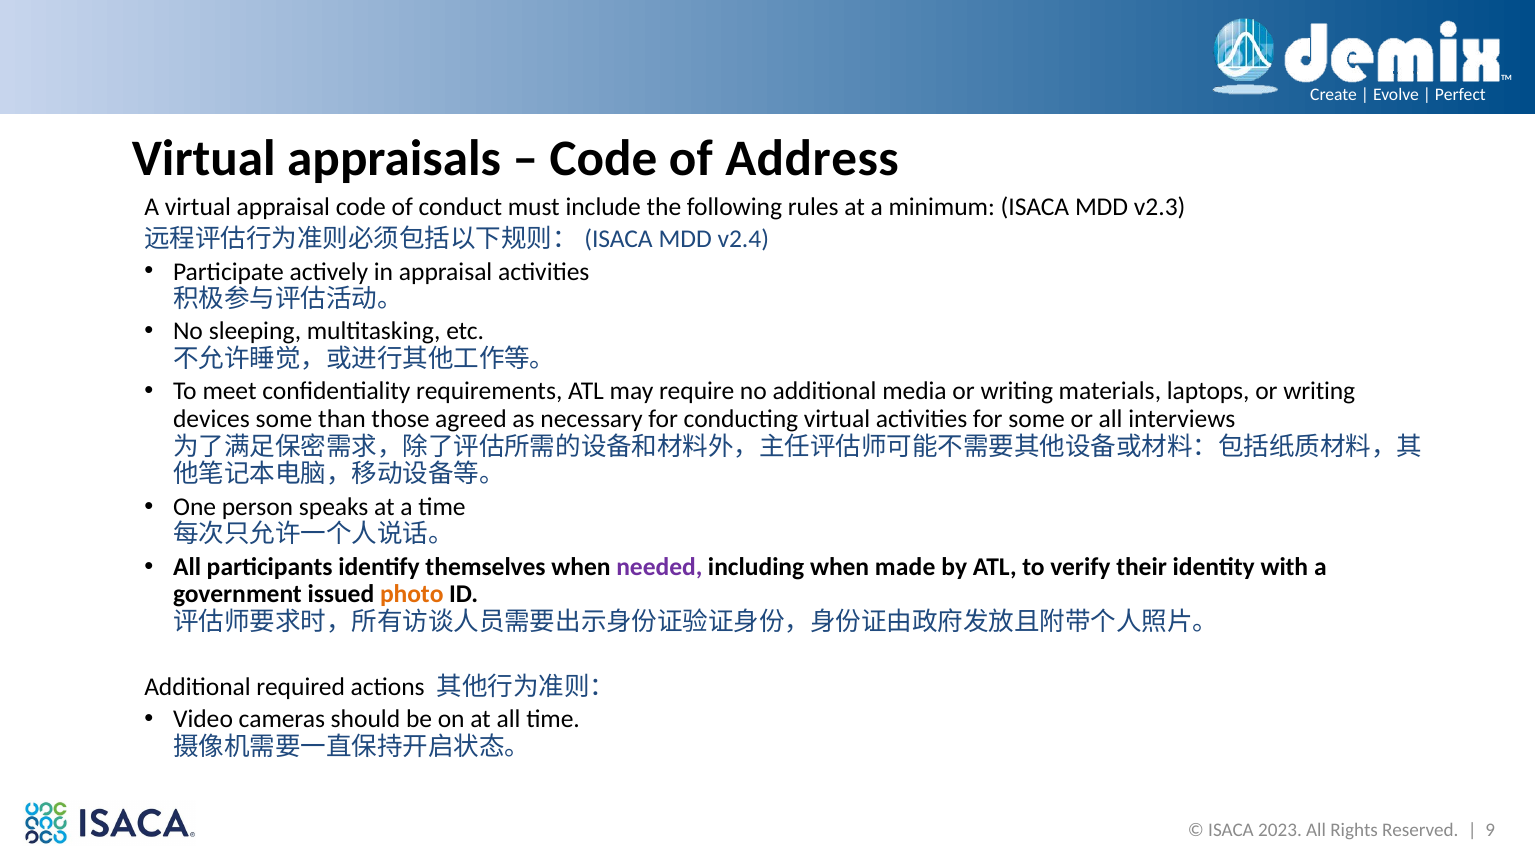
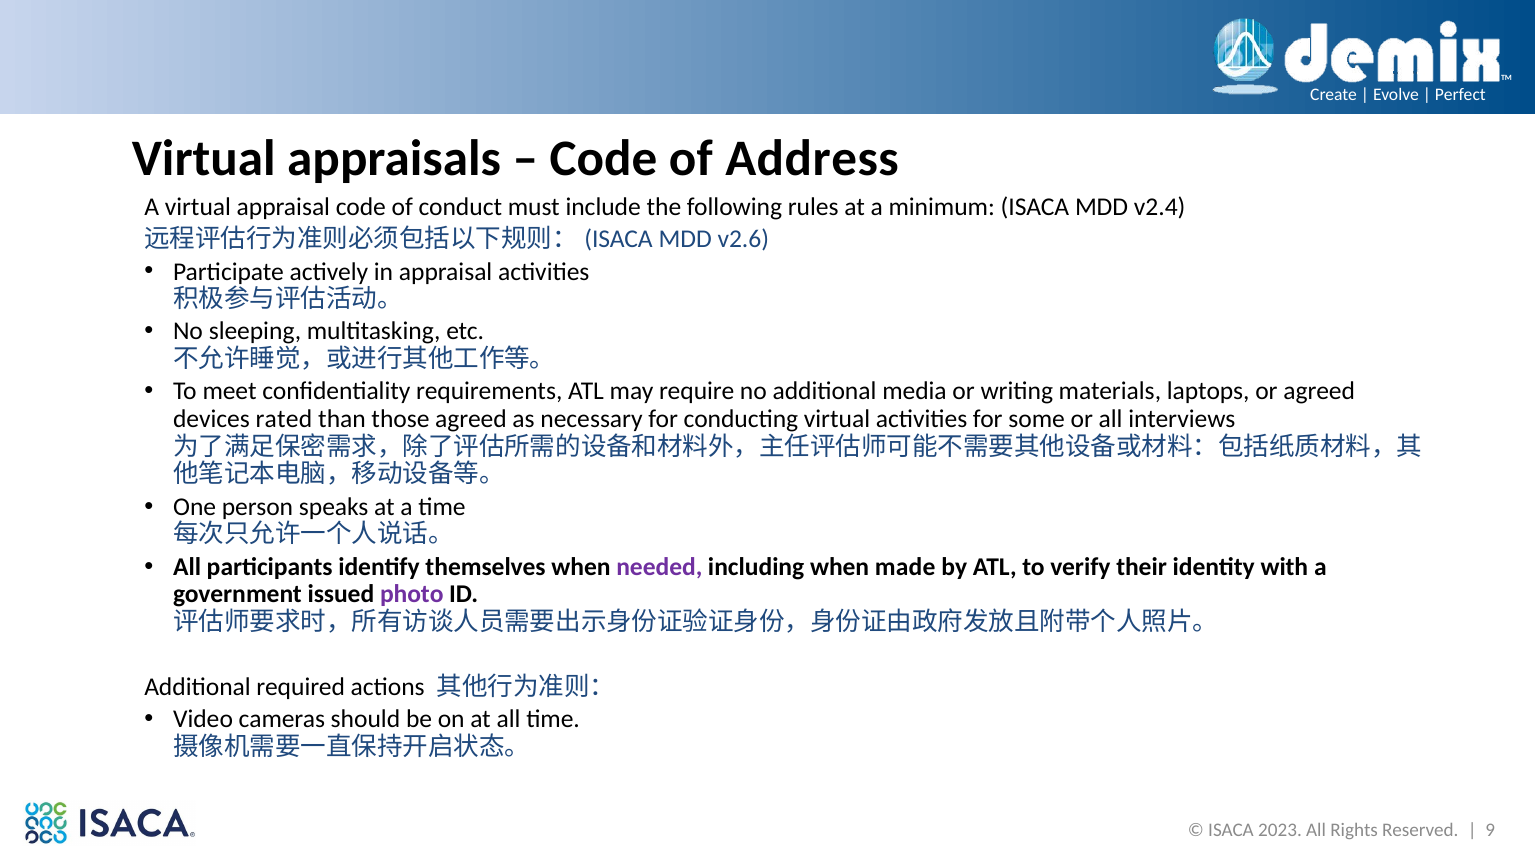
v2.3: v2.3 -> v2.4 (1160, 207)
v2.4: v2.4 -> v2.6 (743, 239)
laptops or writing: writing -> agreed (1319, 392)
devices some: some -> rated (284, 419)
photo colour: orange -> purple (412, 595)
